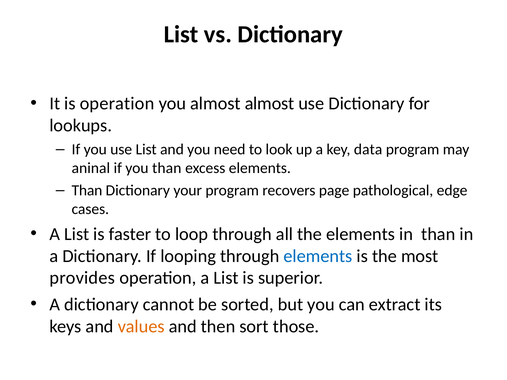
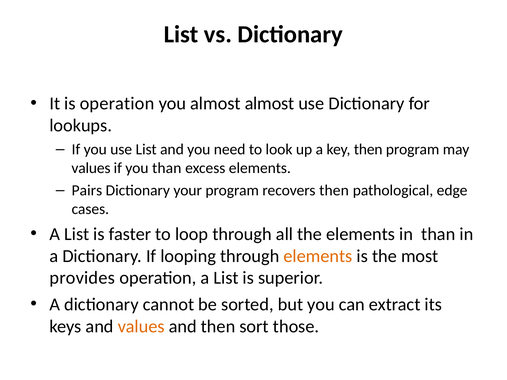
key data: data -> then (368, 150)
aninal: aninal -> values (91, 168)
Than: Than -> Pairs (87, 191)
recovers page: page -> then (334, 191)
elements colour: blue -> orange (318, 256)
